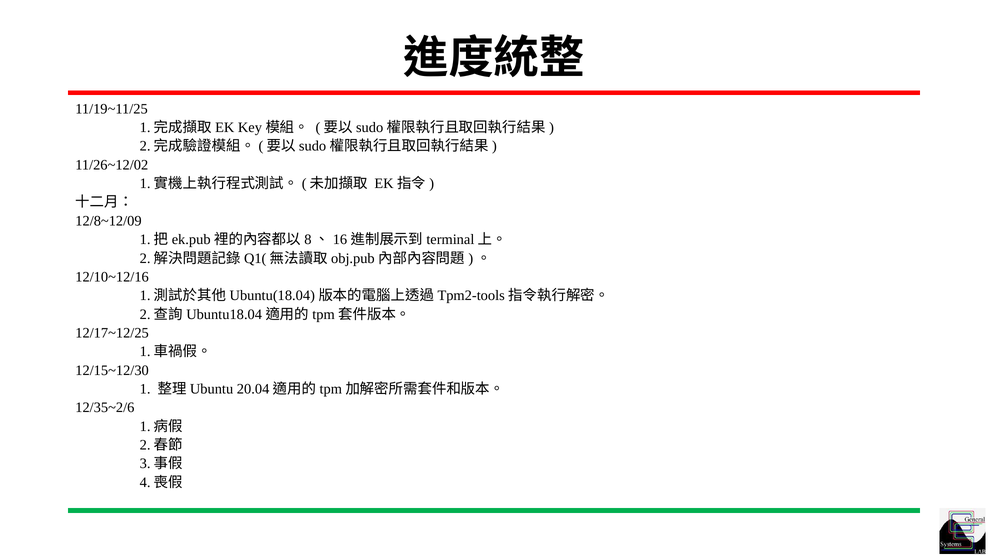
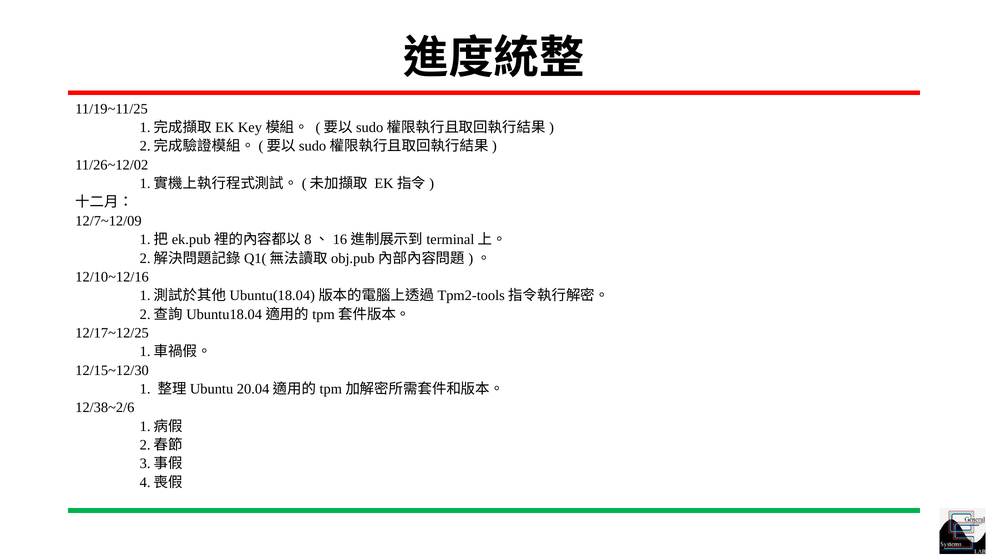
12/8~12/09: 12/8~12/09 -> 12/7~12/09 (108, 221)
12/35~2/6: 12/35~2/6 -> 12/38~2/6 (105, 408)
